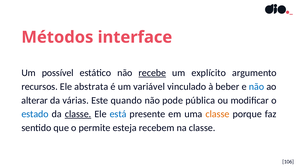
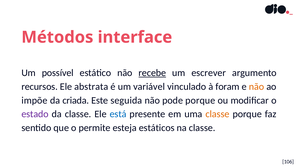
explícito: explícito -> escrever (209, 73)
beber: beber -> foram (228, 86)
não colour: blue -> orange (257, 86)
alterar: alterar -> impõe (34, 100)
várias: várias -> criada (76, 100)
quando: quando -> seguida (126, 100)
pode pública: pública -> porque (200, 100)
estado colour: blue -> purple (35, 114)
classe underline: present -> none (78, 114)
recebem: recebem -> estáticos (157, 128)
